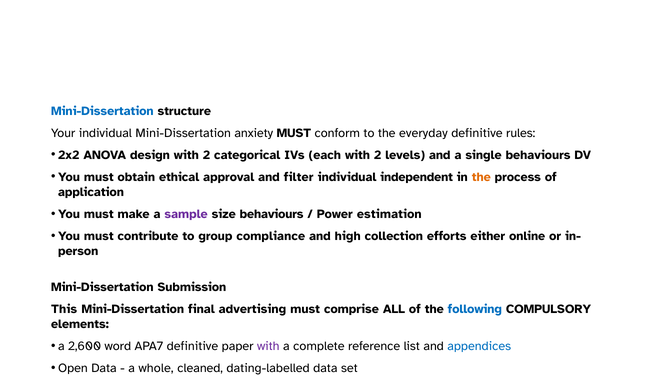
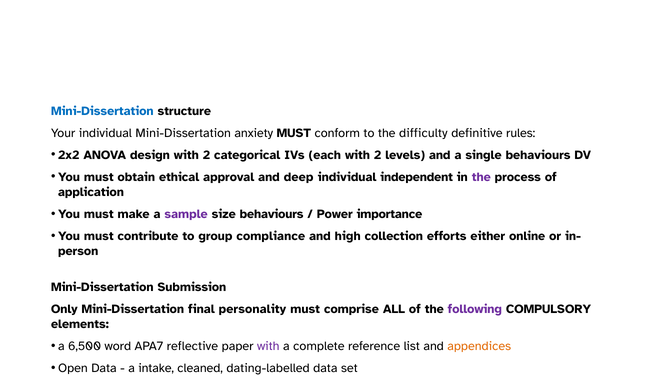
the everyday: everyday -> difficulty (423, 133)
approval and filter: filter -> deep (299, 177)
the colour: orange -> purple (481, 177)
estimation: estimation -> importance (389, 214)
This: This -> Only (64, 309)
final advertising: advertising -> personality (252, 309)
following colour: blue -> purple (475, 309)
2,600: 2,600 -> 6,500 (85, 346)
APA7 definitive: definitive -> reflective (192, 346)
appendices colour: blue -> orange (479, 346)
a whole: whole -> intake (156, 368)
